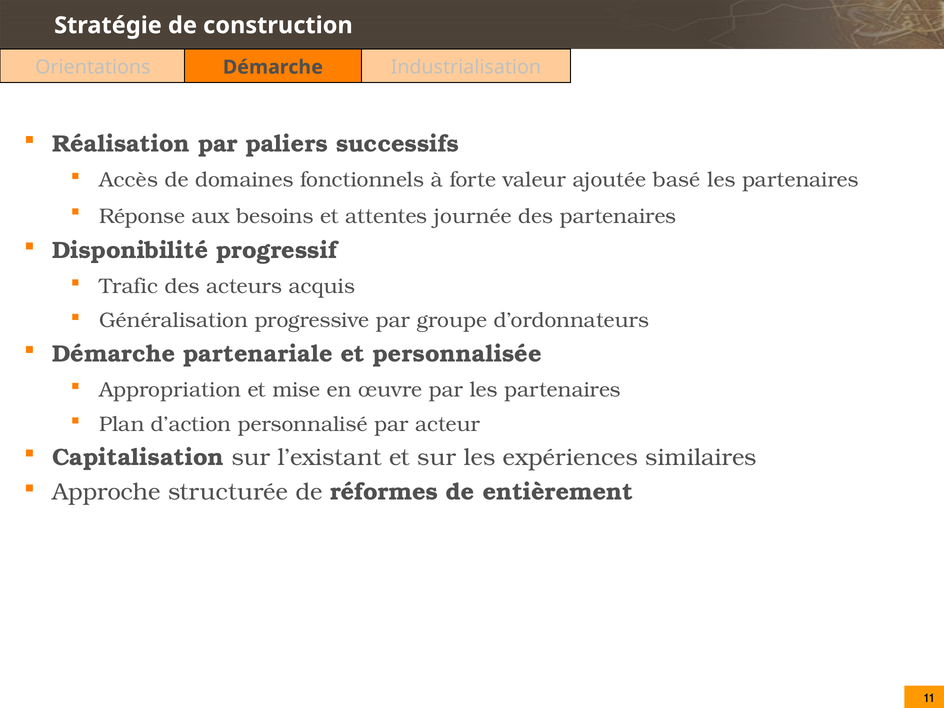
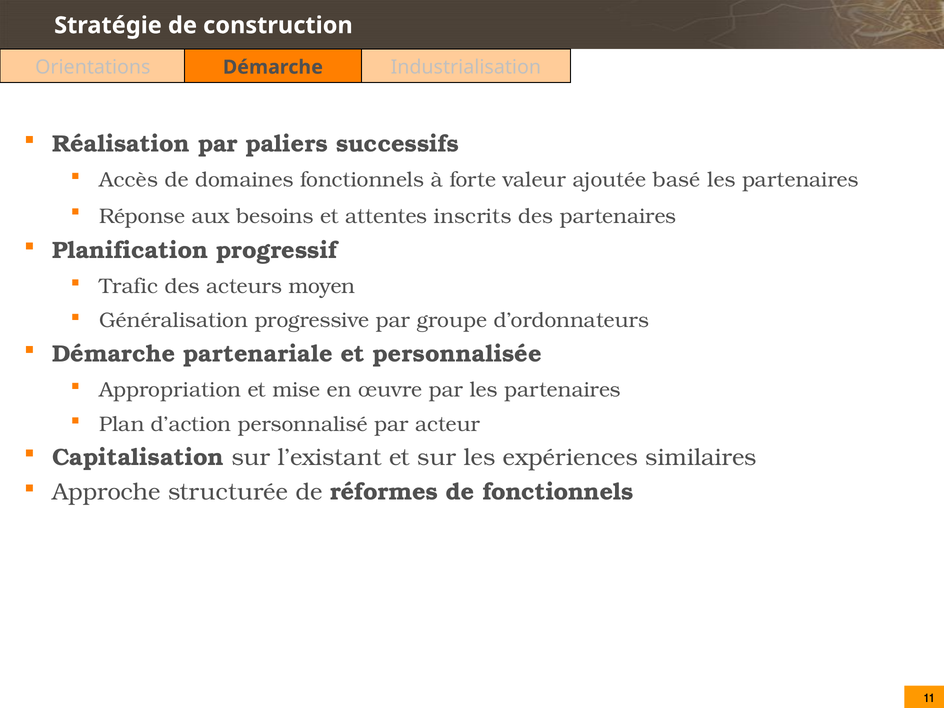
journée: journée -> inscrits (473, 216)
Disponibilité: Disponibilité -> Planification (130, 250)
acquis: acquis -> moyen (322, 286)
de entièrement: entièrement -> fonctionnels (558, 492)
